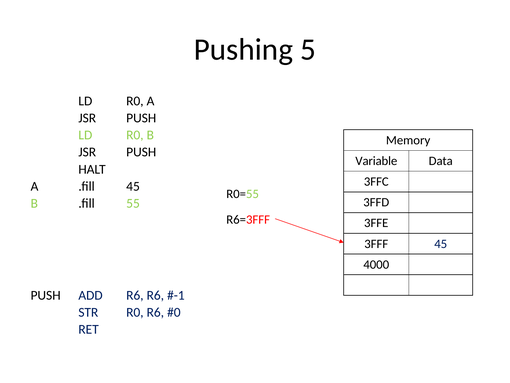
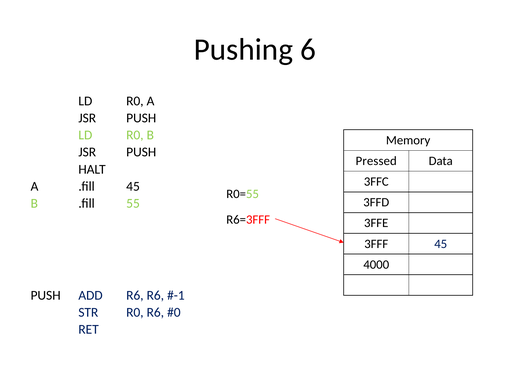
5: 5 -> 6 (308, 49)
Variable: Variable -> Pressed (376, 161)
